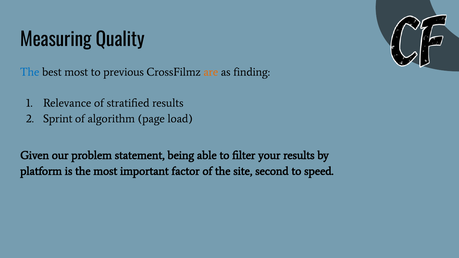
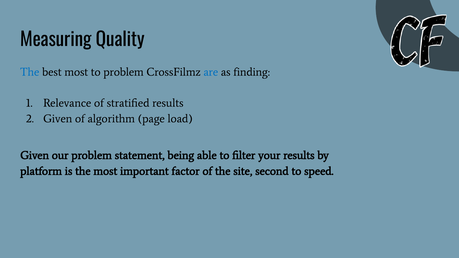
to previous: previous -> problem (124, 72)
are colour: orange -> blue (211, 72)
Sprint: Sprint -> Given (58, 119)
